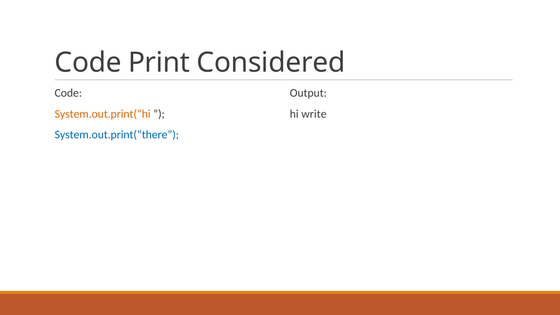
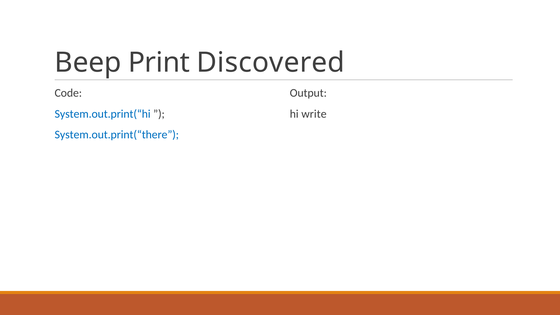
Code: Code -> Beep (88, 63)
Considered: Considered -> Discovered (271, 63)
System.out.print(“hi colour: orange -> blue (103, 114)
